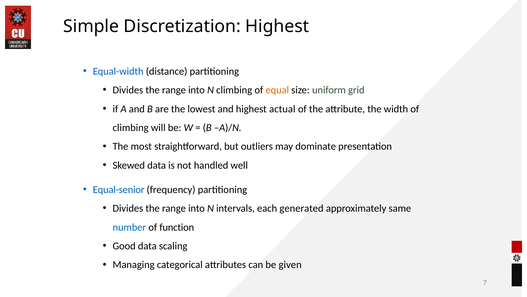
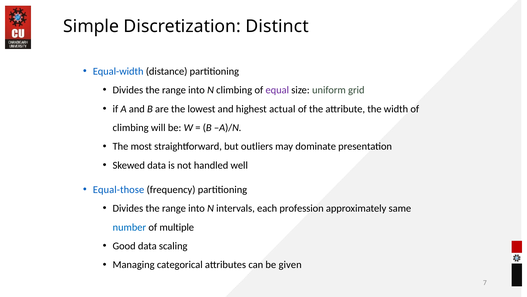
Discretization Highest: Highest -> Distinct (277, 26)
equal colour: orange -> purple (277, 90)
Equal-senior: Equal-senior -> Equal-those (119, 189)
generated: generated -> profession (302, 208)
function: function -> multiple (177, 227)
